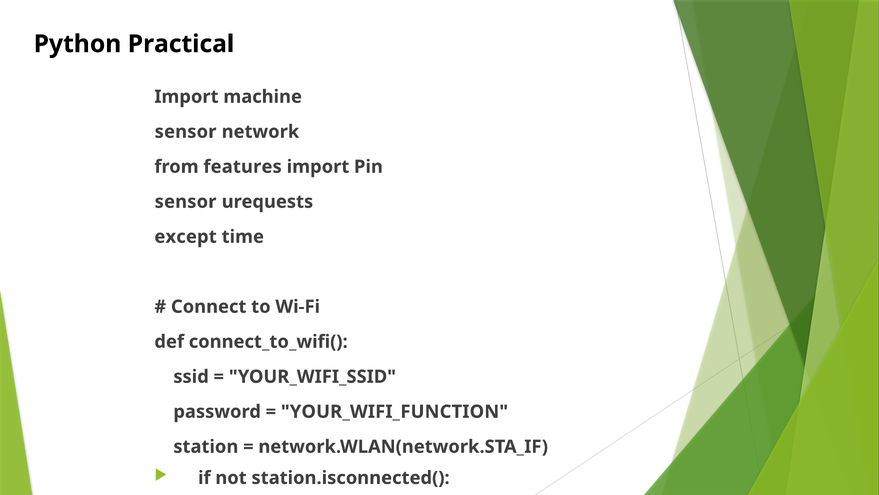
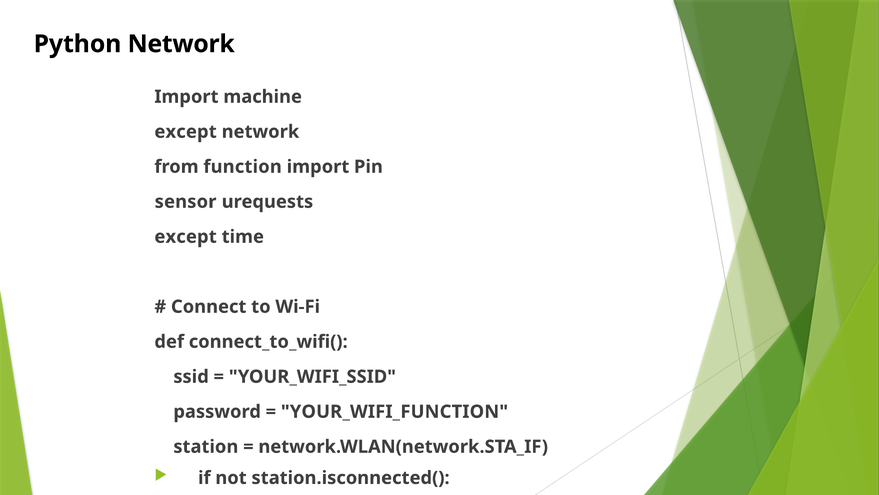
Python Practical: Practical -> Network (181, 44)
sensor: sensor -> except (186, 132)
features: features -> function (243, 167)
